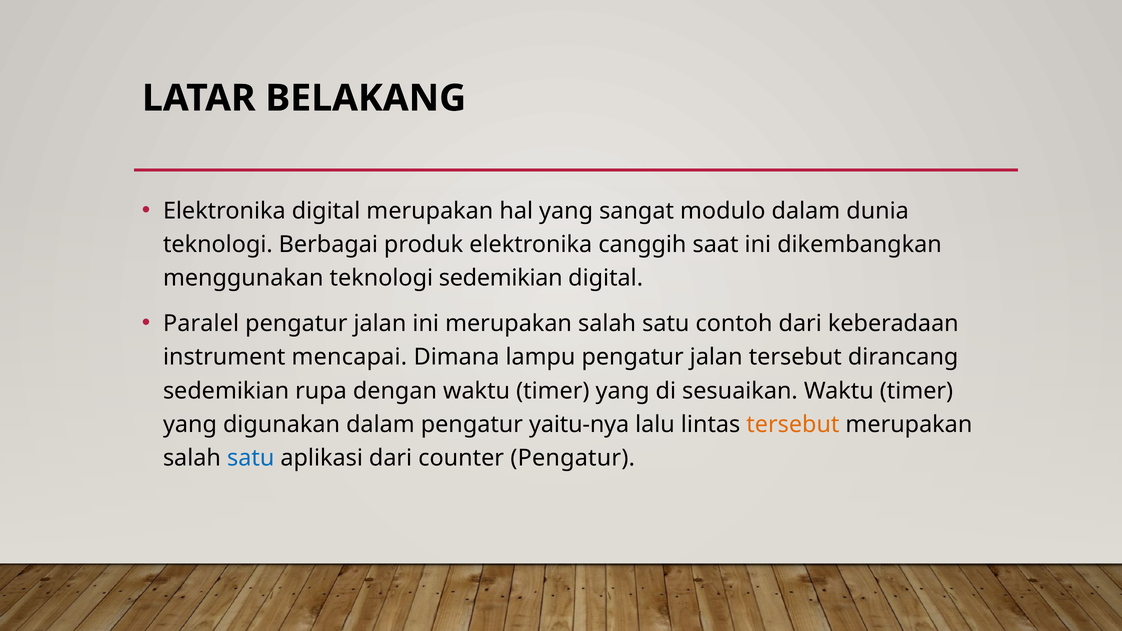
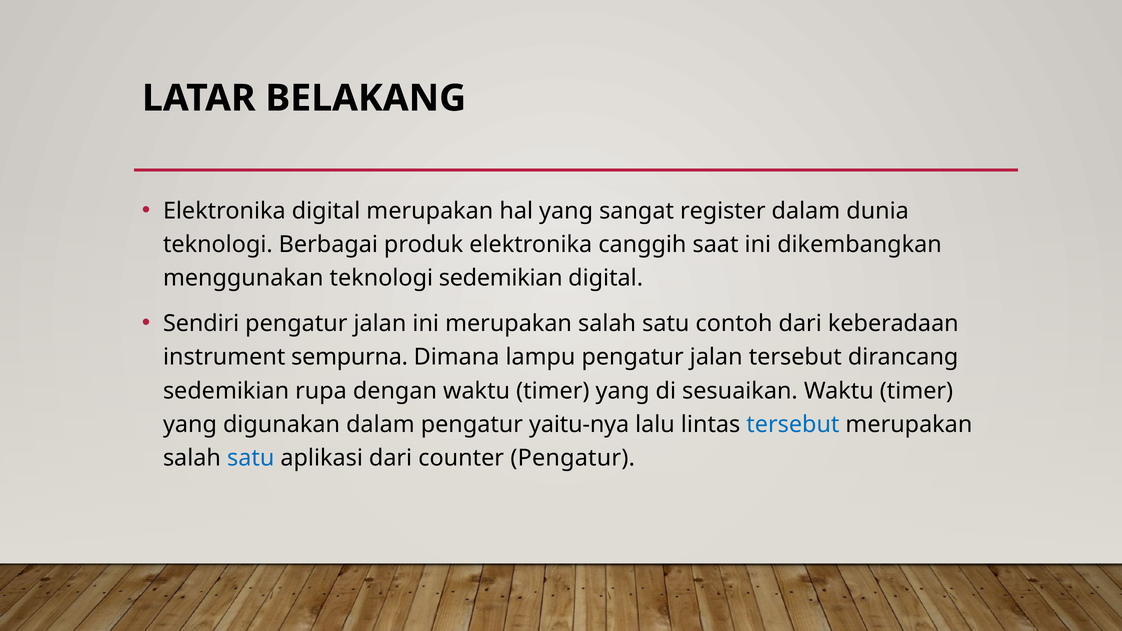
modulo: modulo -> register (723, 211)
Paralel: Paralel -> Sendiri (201, 324)
mencapai: mencapai -> sempurna (350, 357)
tersebut colour: orange -> blue (793, 425)
